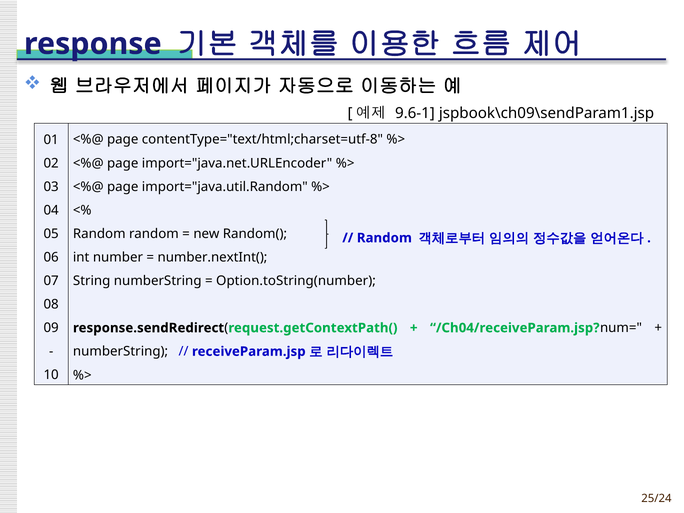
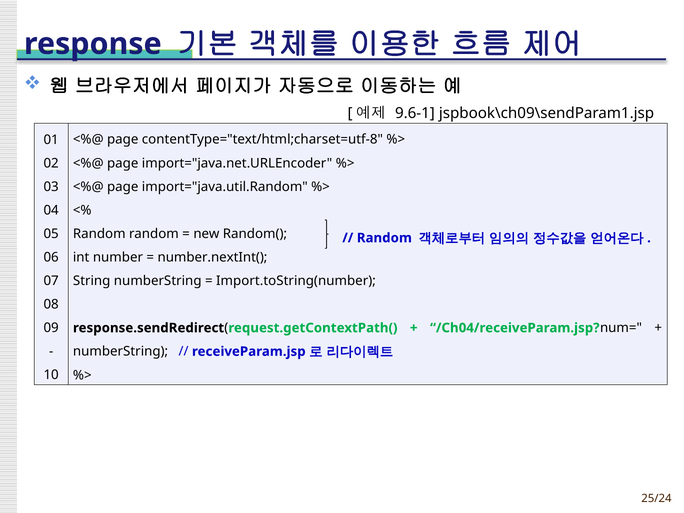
Option.toString(number: Option.toString(number -> Import.toString(number (296, 281)
